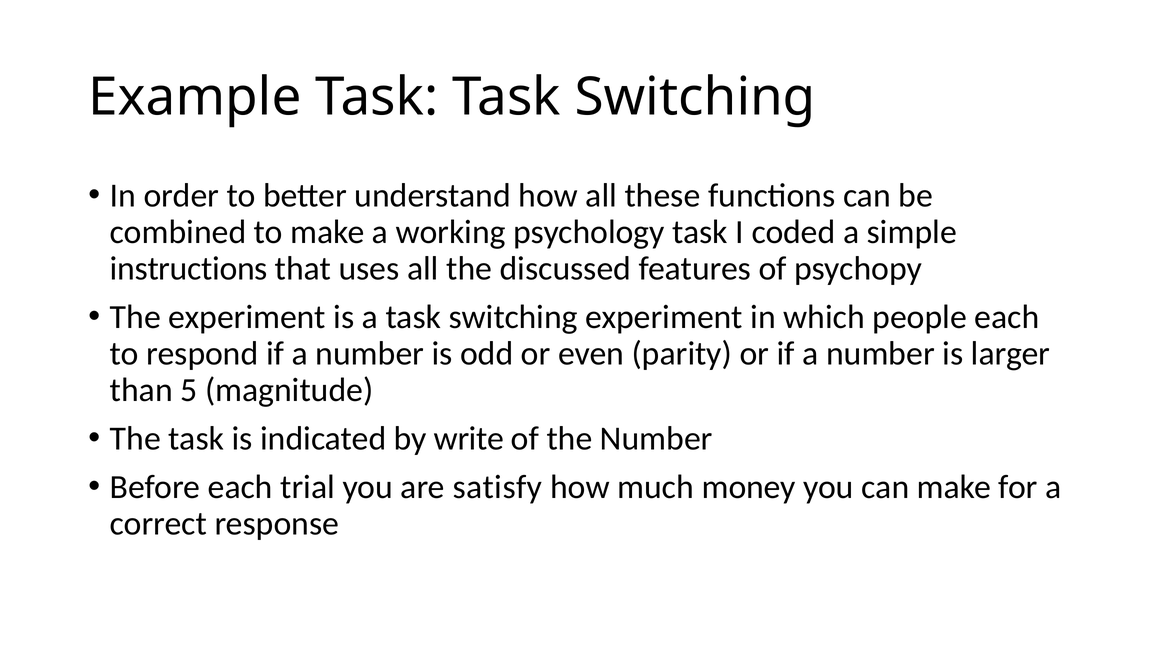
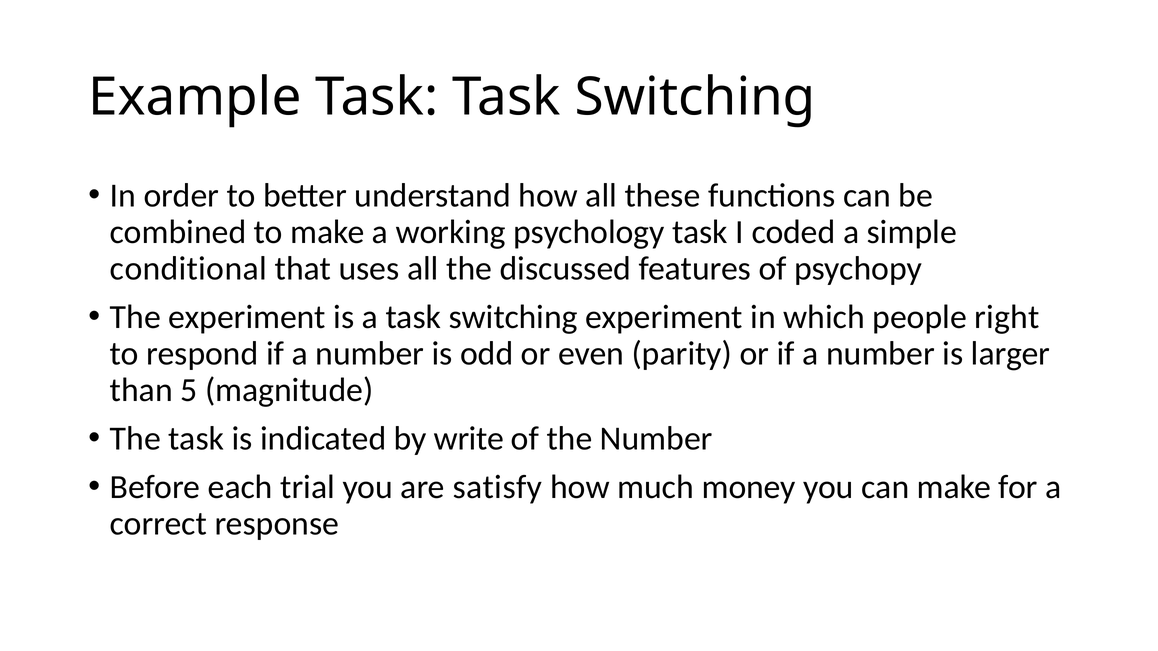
instructions: instructions -> conditional (188, 269)
people each: each -> right (1007, 317)
